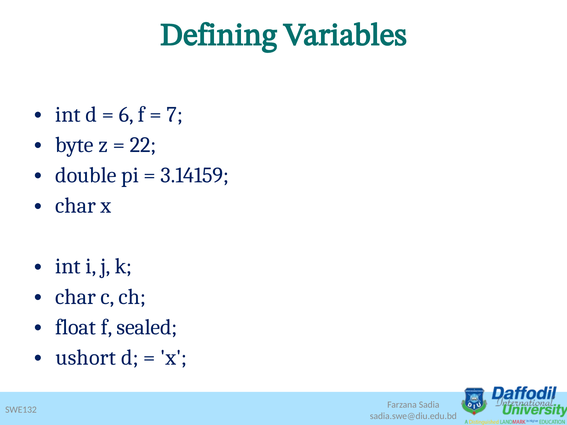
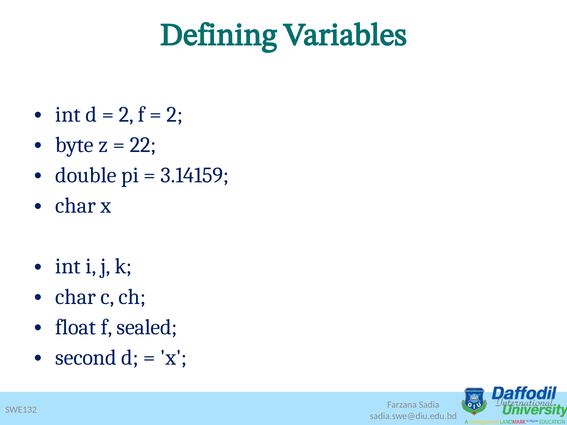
6: 6 -> 2 (126, 115)
7: 7 -> 2 (175, 115)
ushort: ushort -> second (86, 358)
